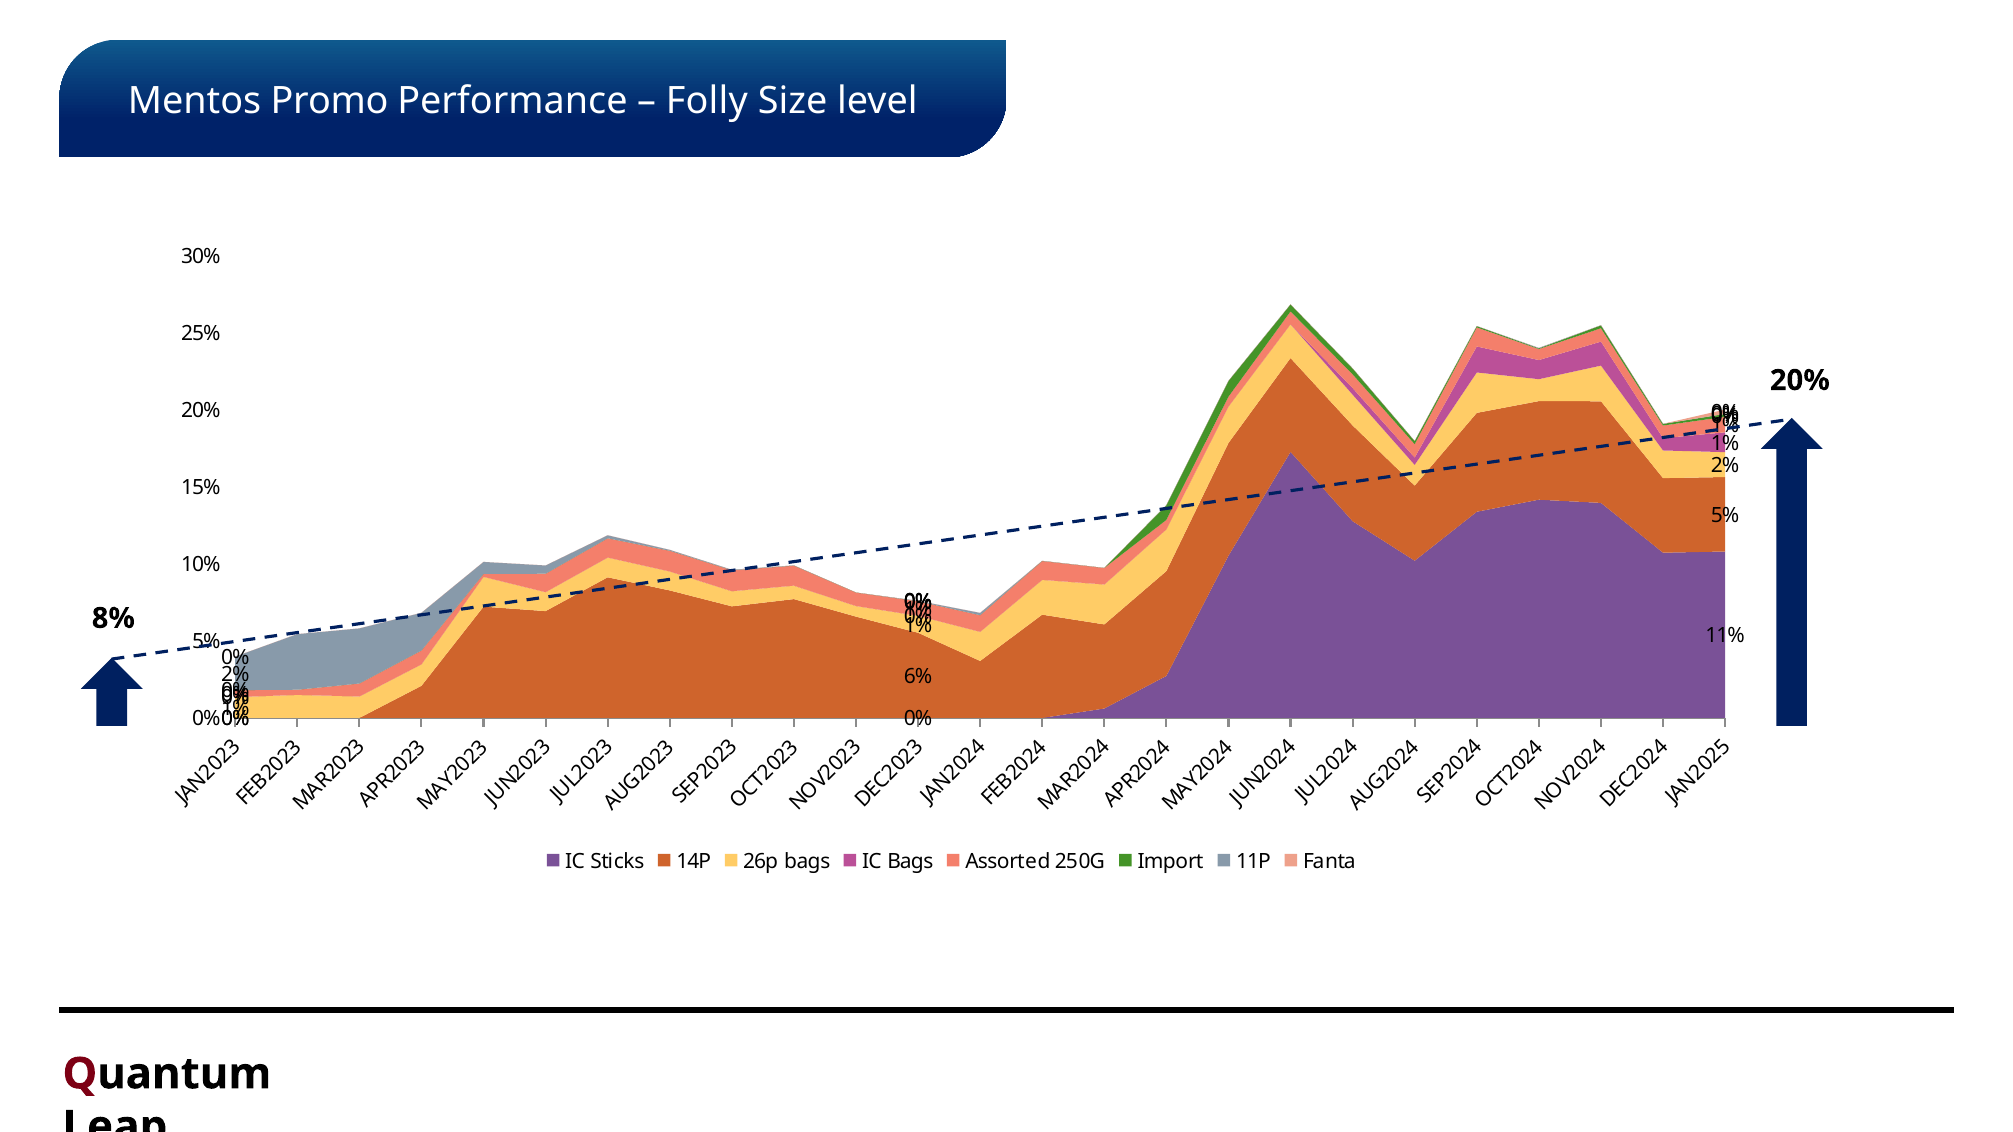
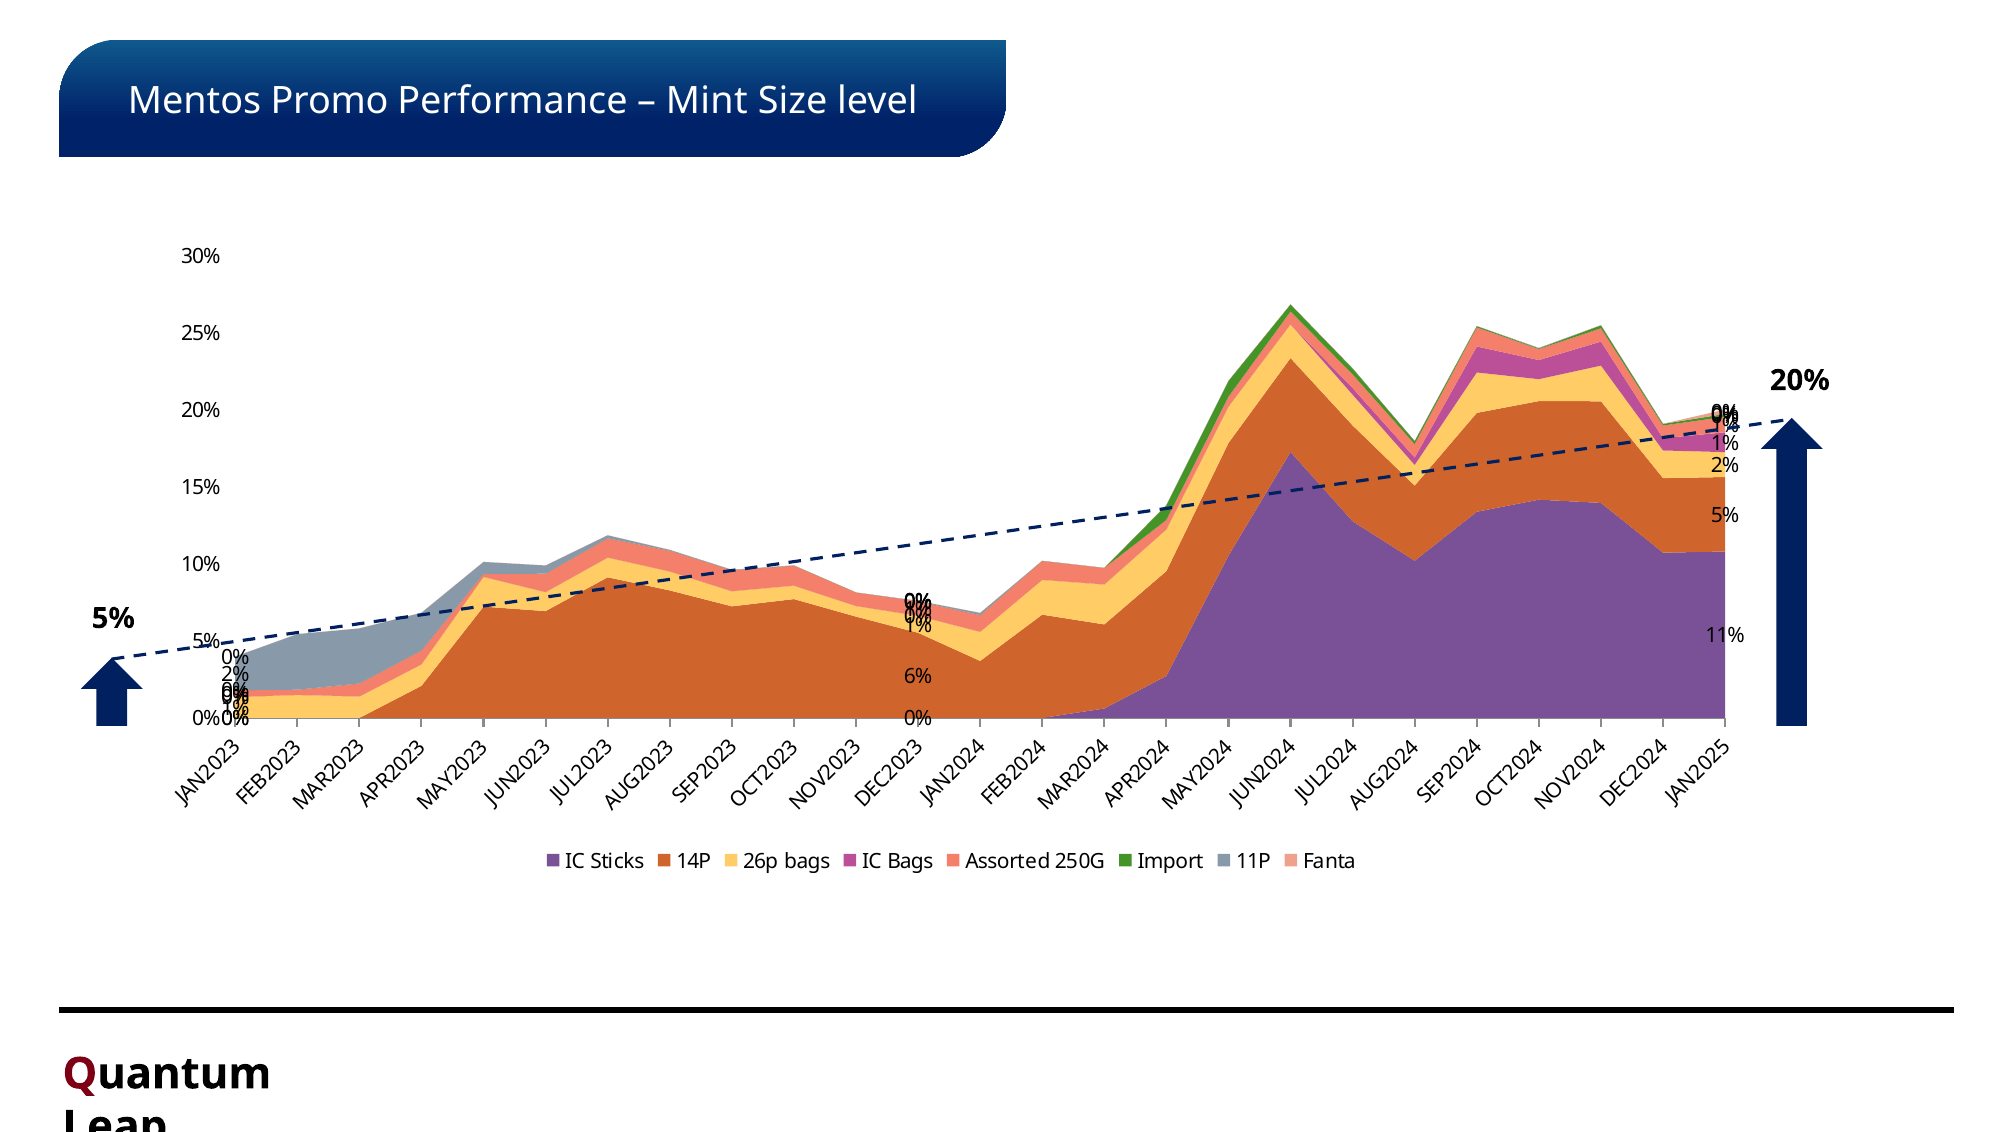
Folly: Folly -> Mint (707, 101)
8%: 8% -> 5% (113, 618)
